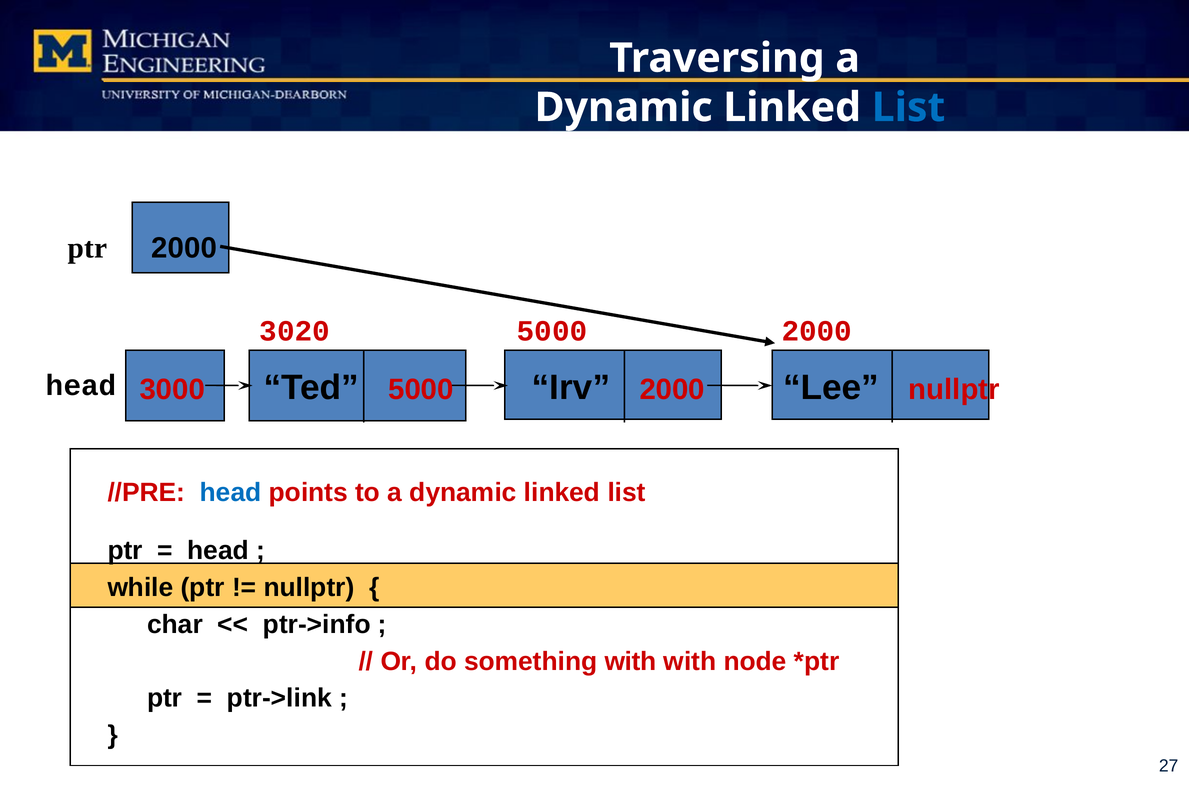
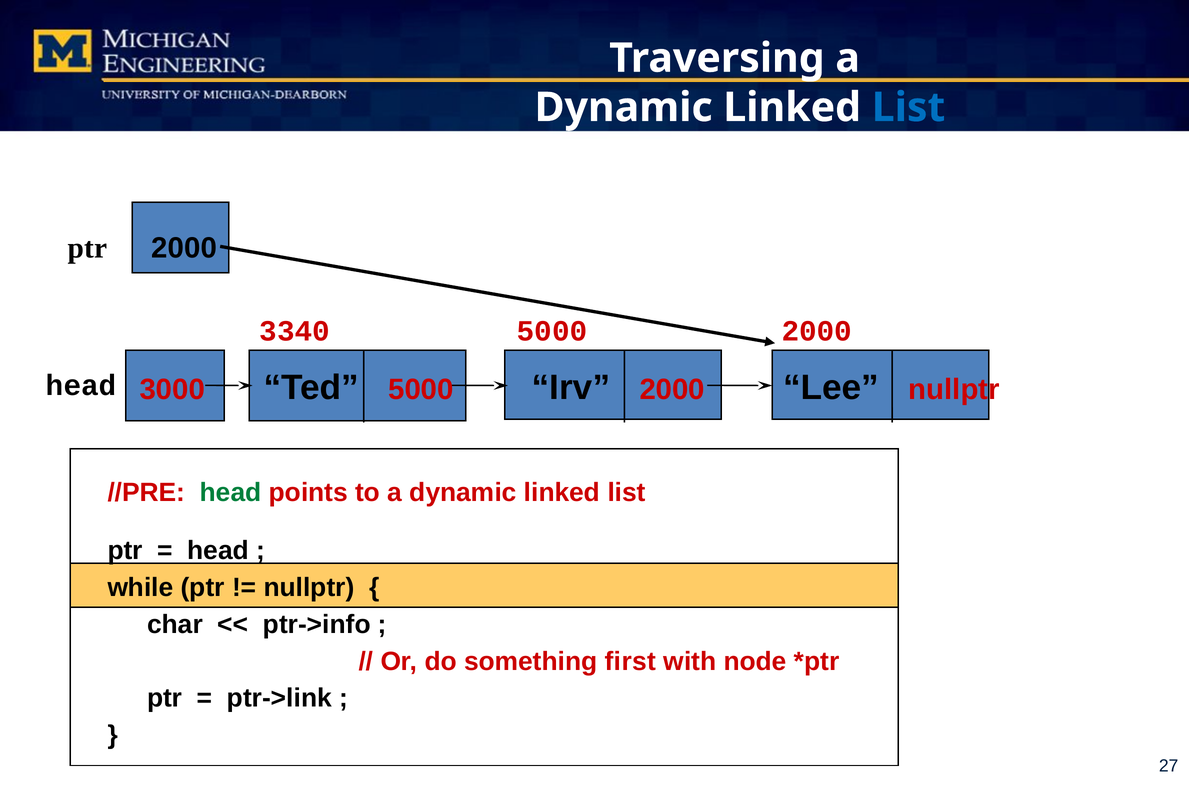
3020: 3020 -> 3340 (295, 331)
head colour: blue -> green (231, 493)
something with: with -> first (630, 662)
